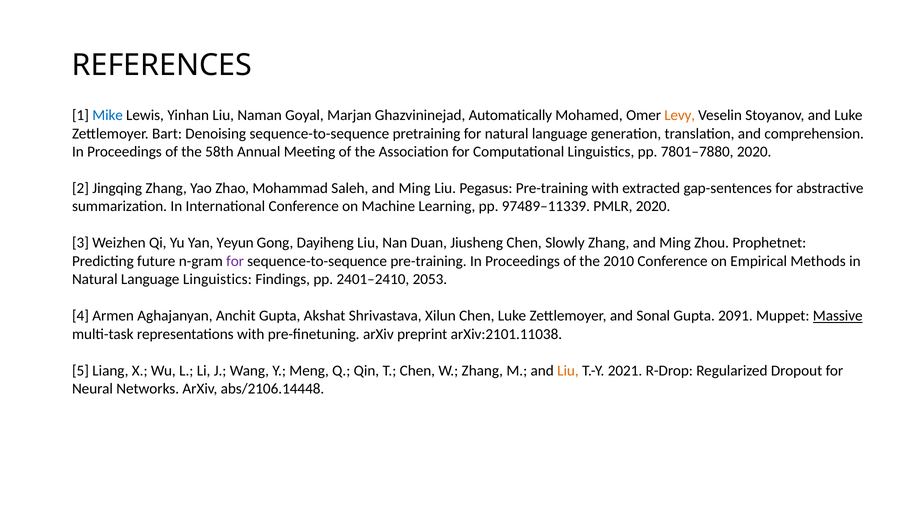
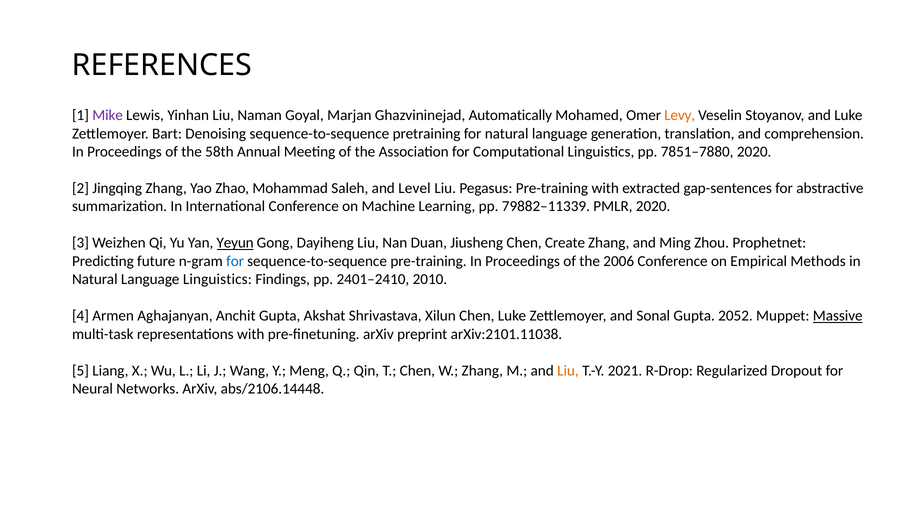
Mike colour: blue -> purple (108, 115)
7801–7880: 7801–7880 -> 7851–7880 (697, 152)
Saleh and Ming: Ming -> Level (415, 188)
97489–11339: 97489–11339 -> 79882–11339 (546, 206)
Yeyun underline: none -> present (235, 243)
Slowly: Slowly -> Create (565, 243)
for colour: purple -> blue (235, 261)
2010: 2010 -> 2006 (619, 261)
2053: 2053 -> 2010 (430, 279)
2091: 2091 -> 2052 (735, 316)
